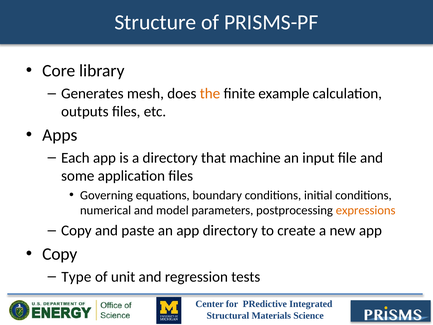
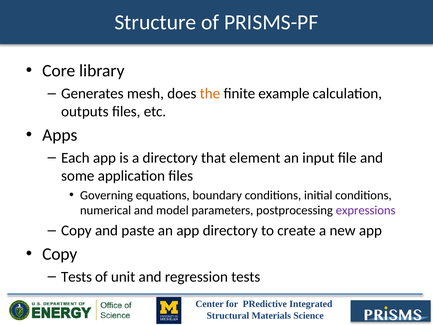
machine: machine -> element (255, 158)
expressions colour: orange -> purple (366, 210)
Type: Type -> Tests (77, 277)
